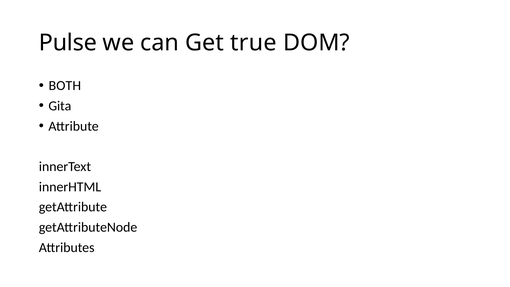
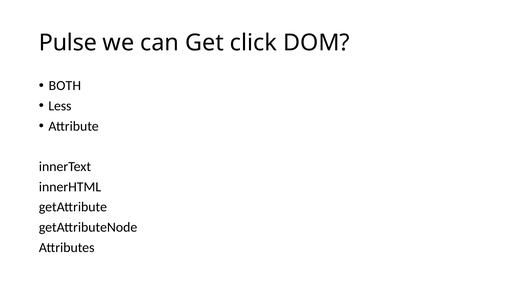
true: true -> click (253, 43)
Gita: Gita -> Less (60, 106)
